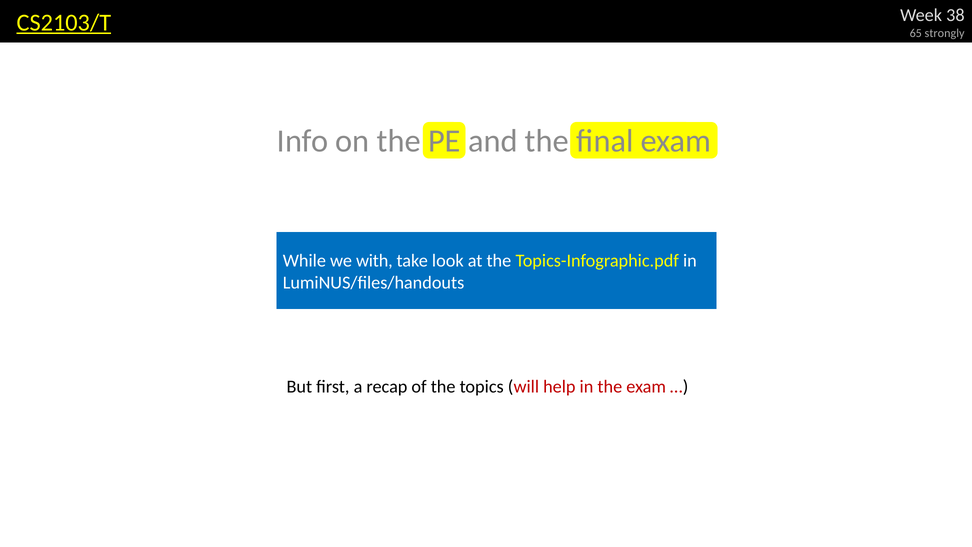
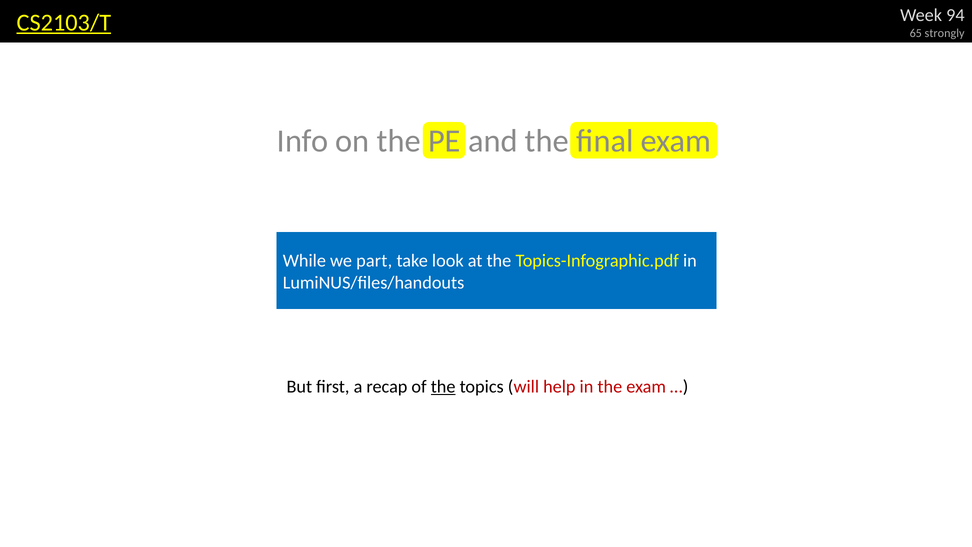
38: 38 -> 94 (955, 15)
with: with -> part (374, 261)
the underline: none -> present (443, 386)
